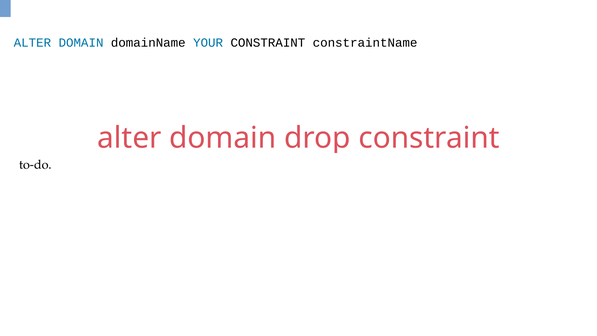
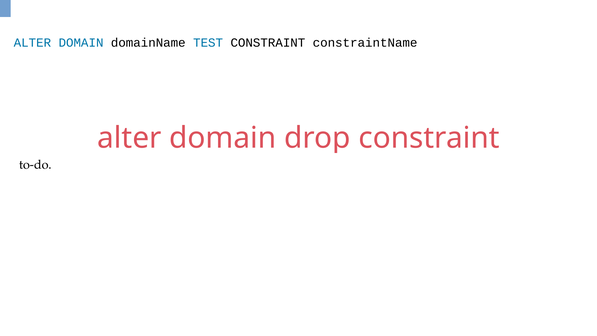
YOUR: YOUR -> TEST (208, 43)
